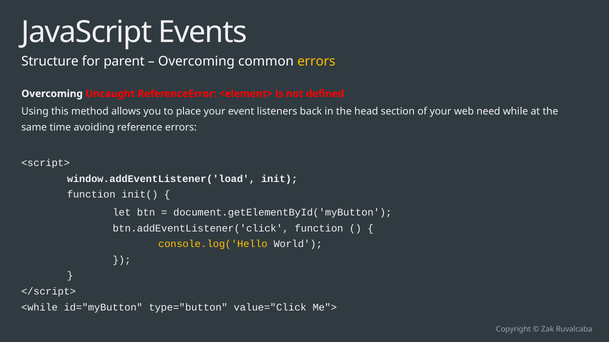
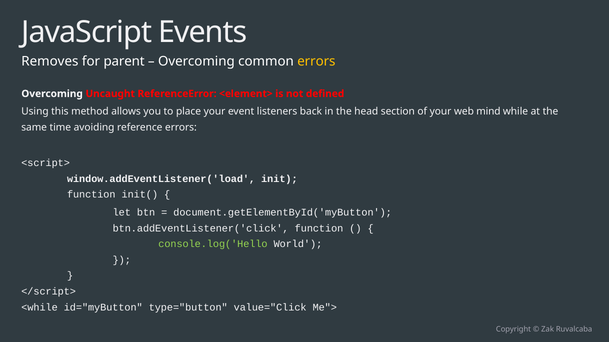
Structure: Structure -> Removes (50, 61)
need: need -> mind (488, 112)
console.log('Hello colour: yellow -> light green (213, 244)
